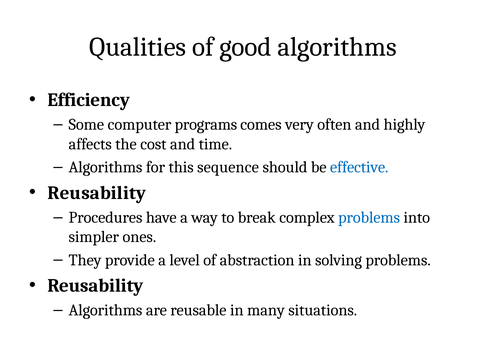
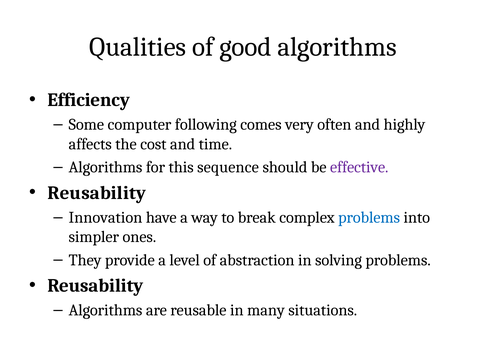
programs: programs -> following (206, 125)
effective colour: blue -> purple (359, 167)
Procedures: Procedures -> Innovation (105, 218)
